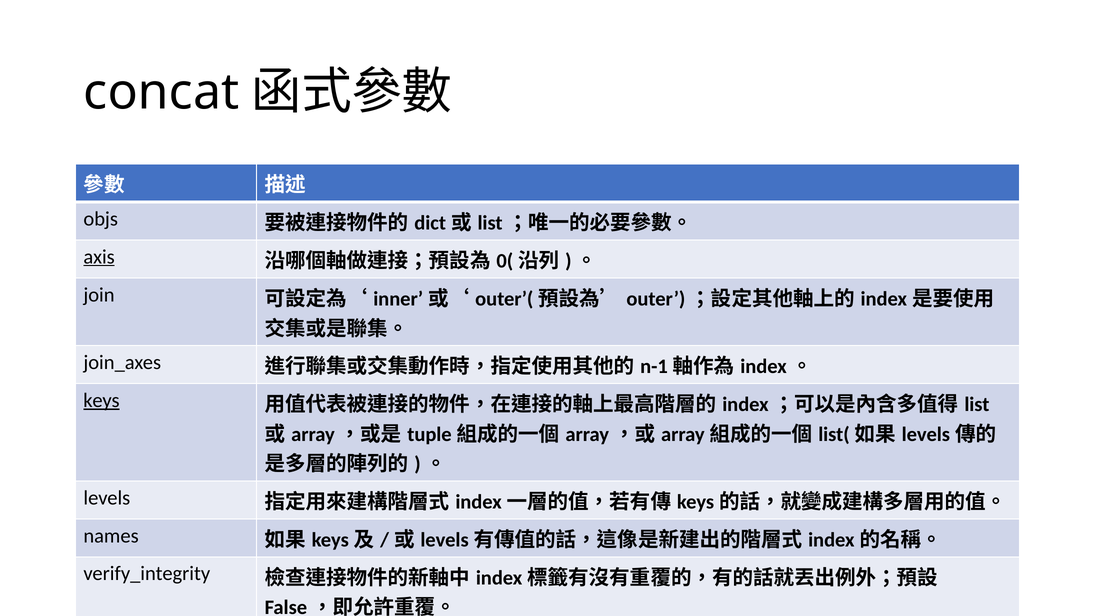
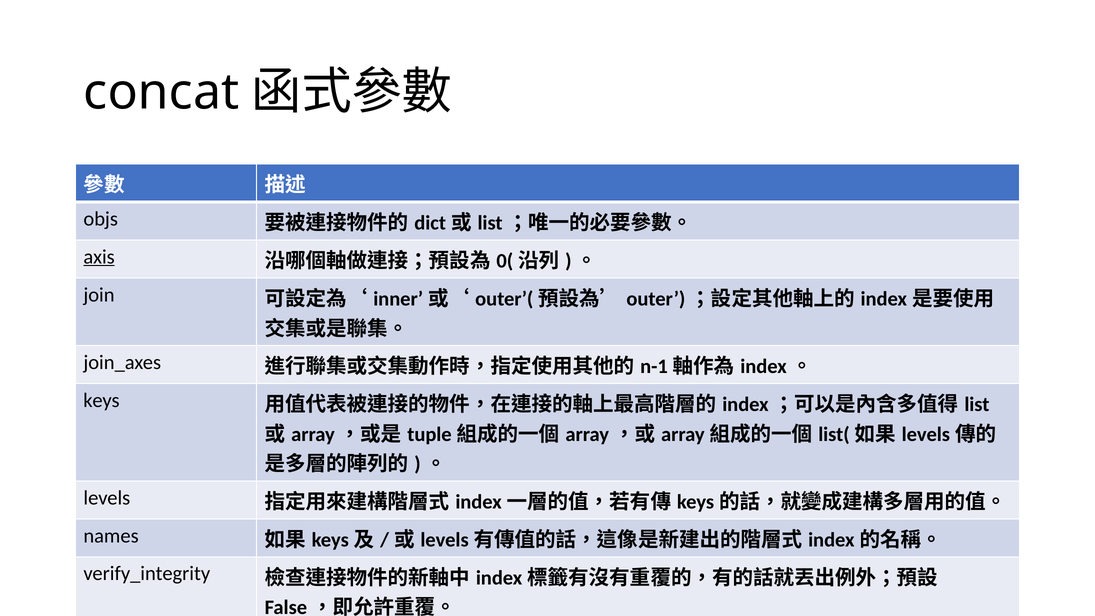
keys underline: present -> none (101, 400)
